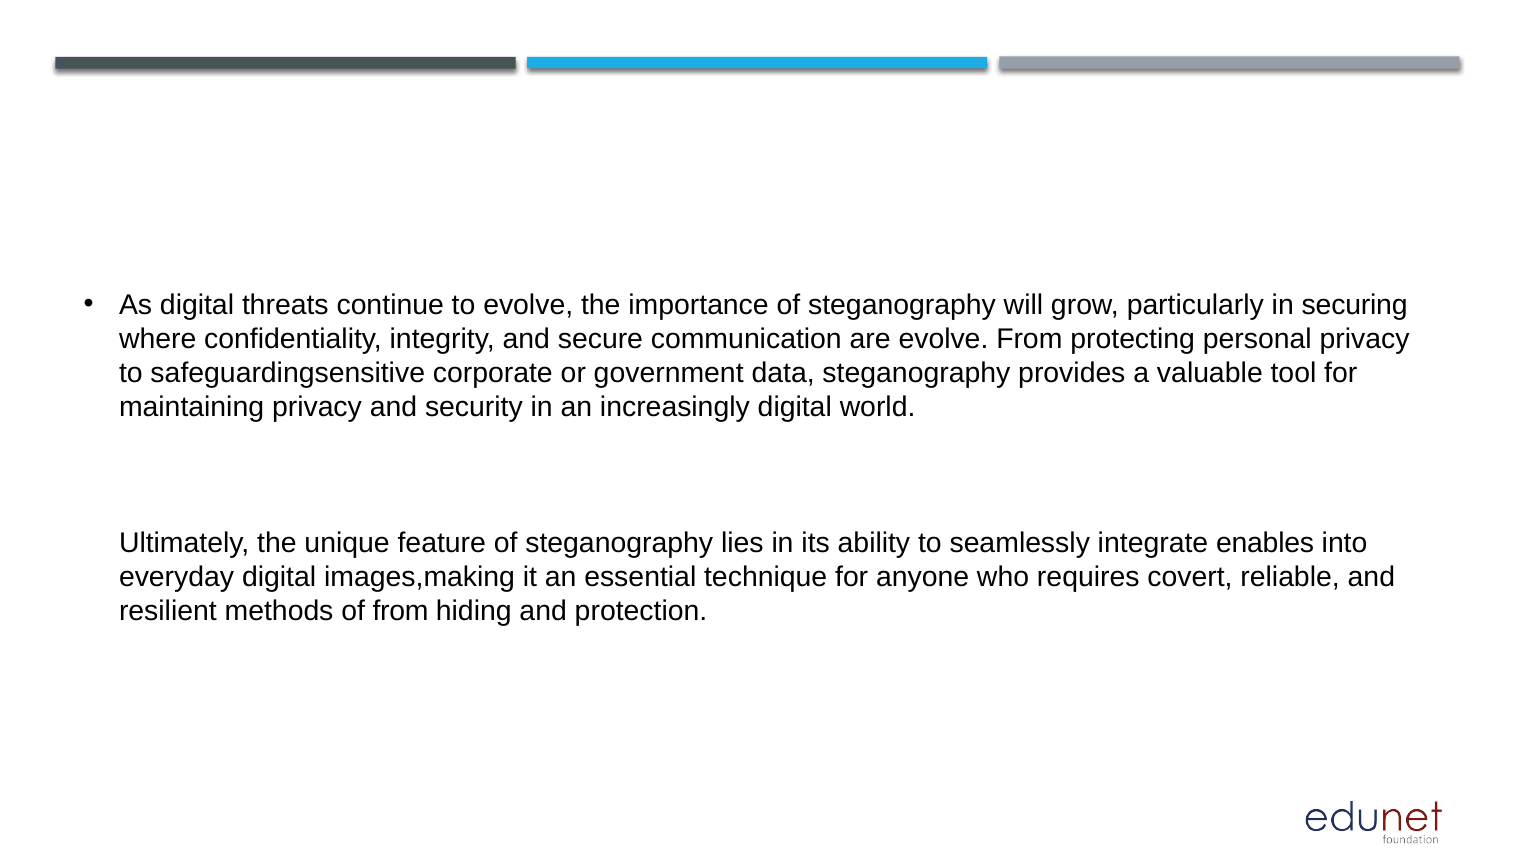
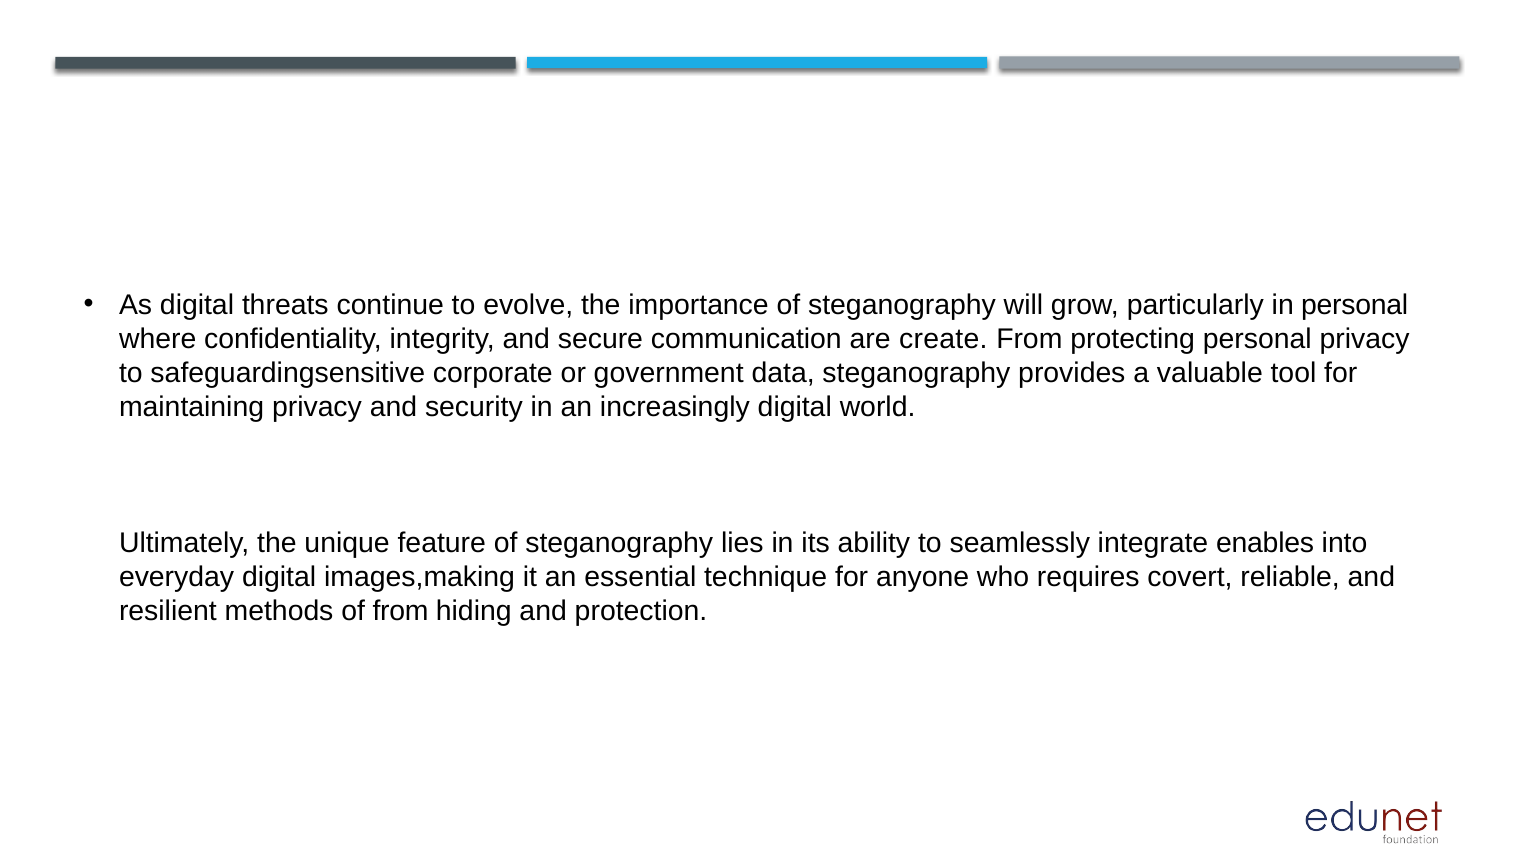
in securing: securing -> personal (1355, 305)
are evolve: evolve -> create (943, 339)
